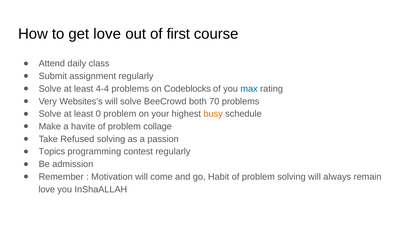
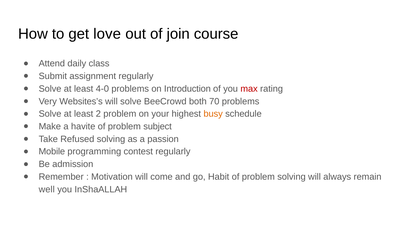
first: first -> join (178, 34)
4-4: 4-4 -> 4-0 (102, 89)
Codeblocks: Codeblocks -> Introduction (187, 89)
max colour: blue -> red (249, 89)
0: 0 -> 2 (98, 114)
collage: collage -> subject (158, 127)
Topics: Topics -> Mobile (52, 152)
love: love -> well (47, 190)
